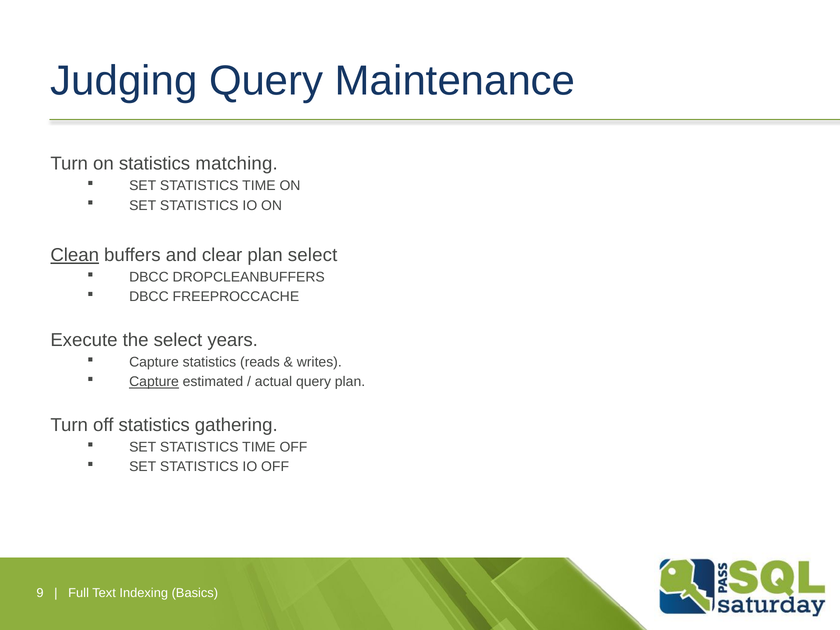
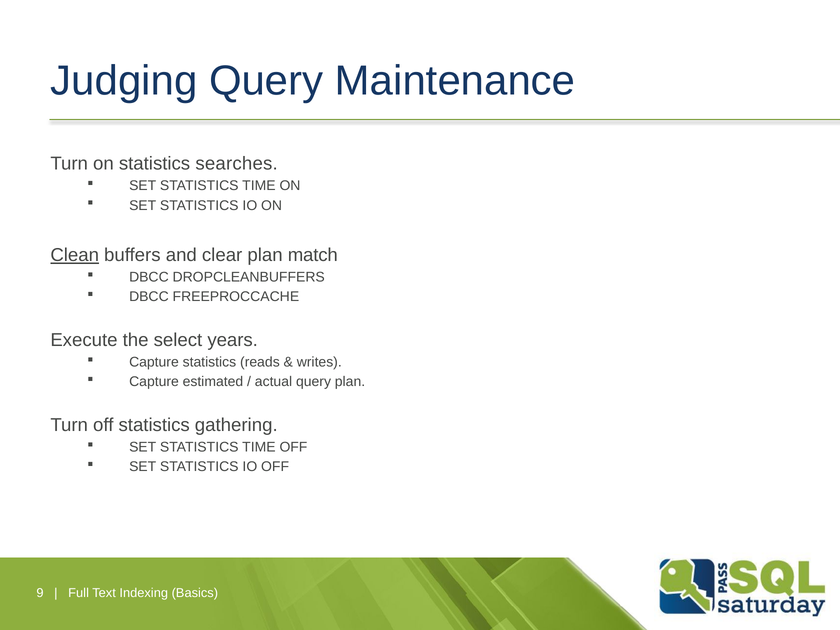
matching: matching -> searches (237, 164)
plan select: select -> match (313, 255)
Capture underline: present -> none (154, 382)
